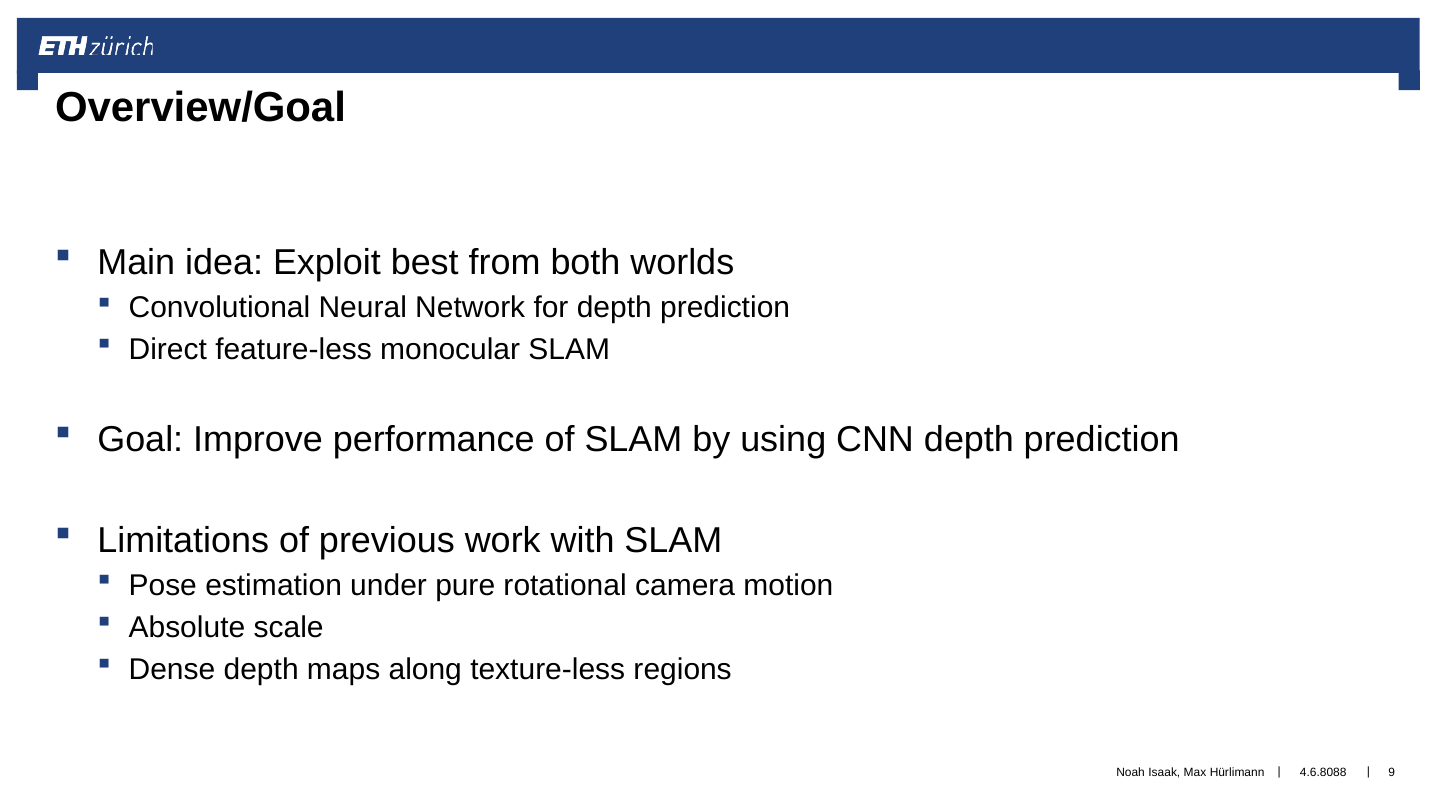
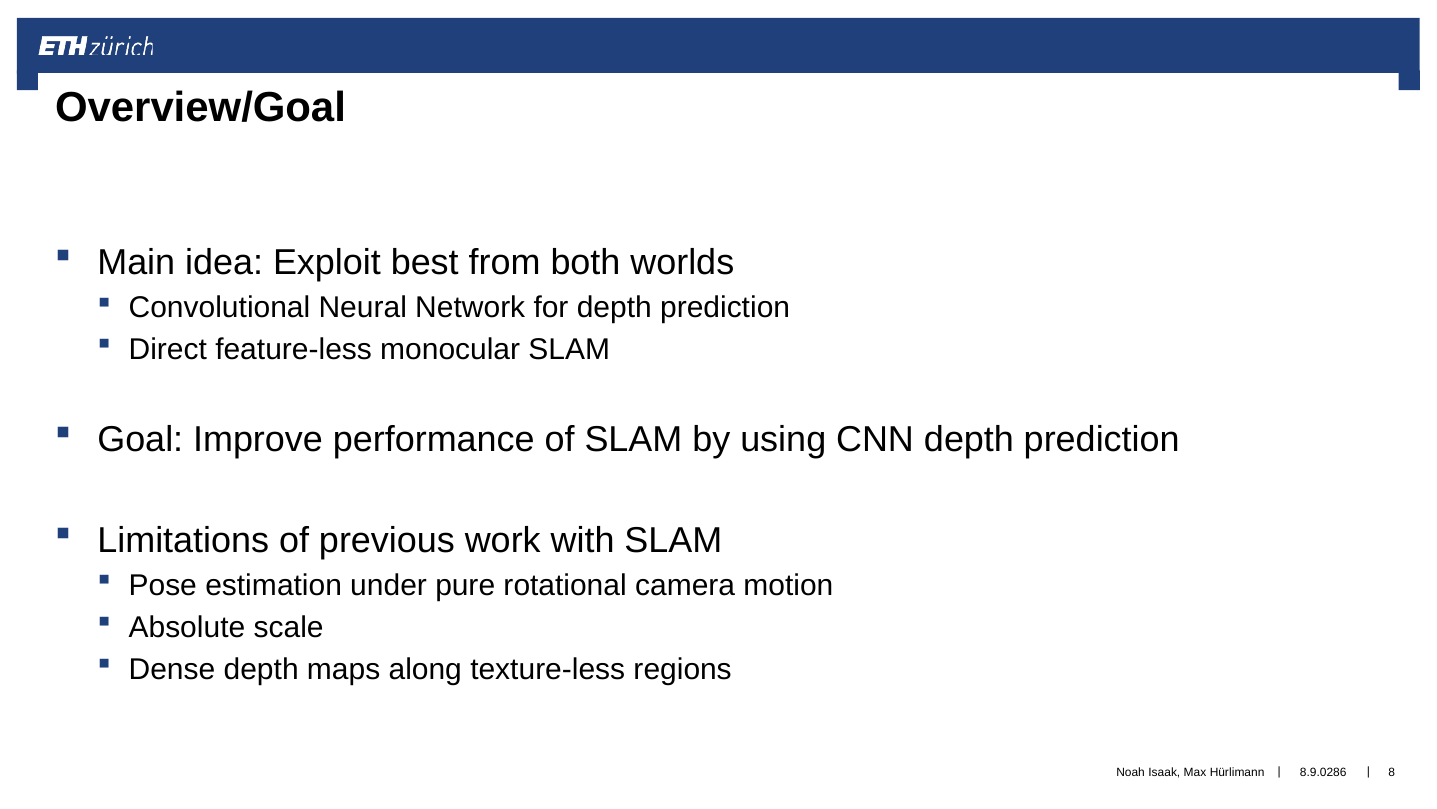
9: 9 -> 8 (1392, 772)
4.6.8088: 4.6.8088 -> 8.9.0286 (1323, 772)
